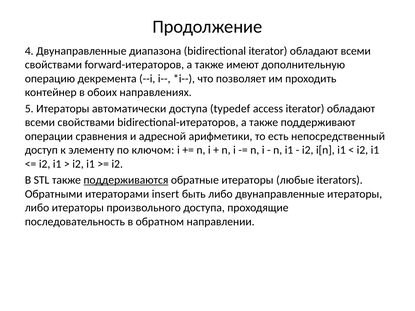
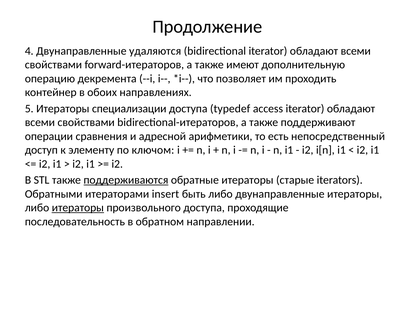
диапазона: диапазона -> удаляются (155, 51)
автоматически: автоматически -> специализации (129, 109)
любые: любые -> старые (295, 180)
итераторы underline: none -> present (78, 208)
